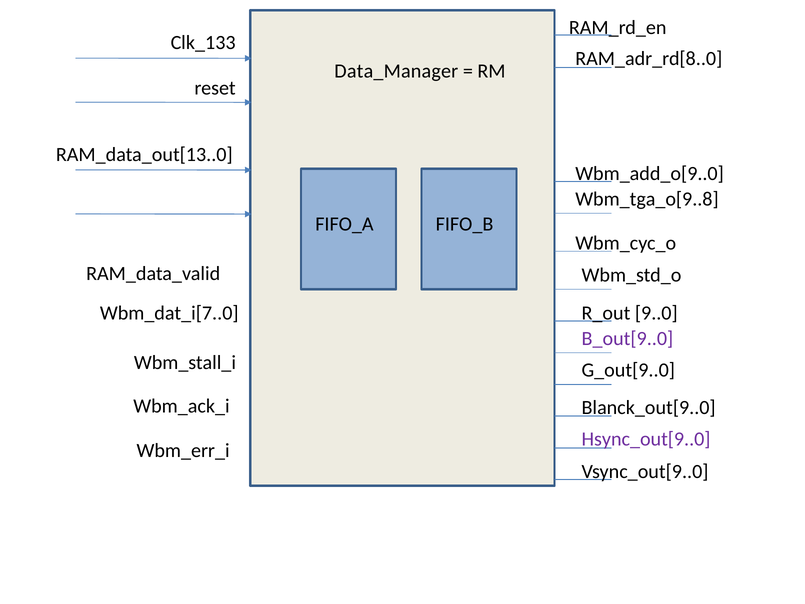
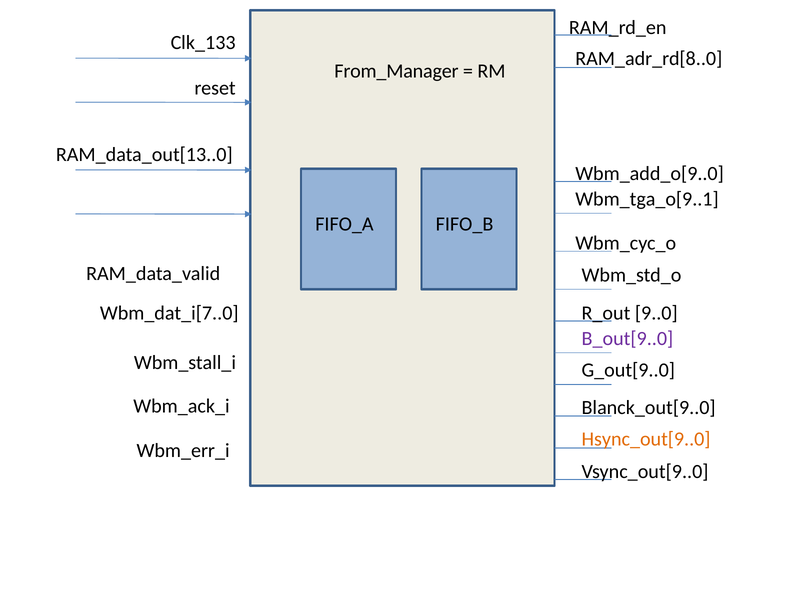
Data_Manager: Data_Manager -> From_Manager (396, 71)
Wbm_tga_o[9..8: Wbm_tga_o[9..8 -> Wbm_tga_o[9..1 (647, 199)
Hsync_out[9..0 colour: purple -> orange (646, 439)
